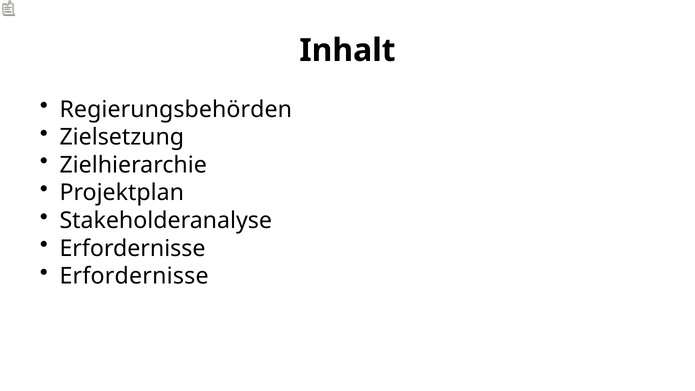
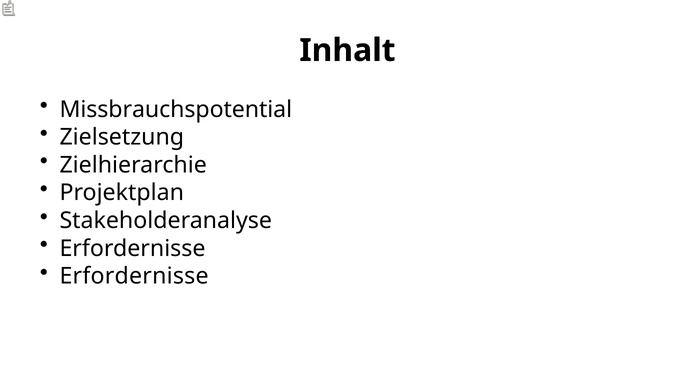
Regierungsbehörden: Regierungsbehörden -> Missbrauchspotential (176, 109)
